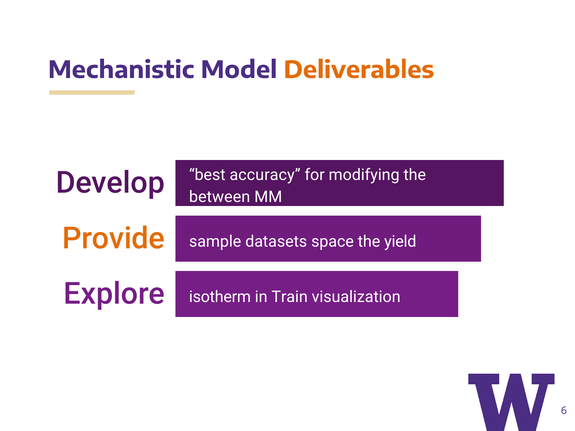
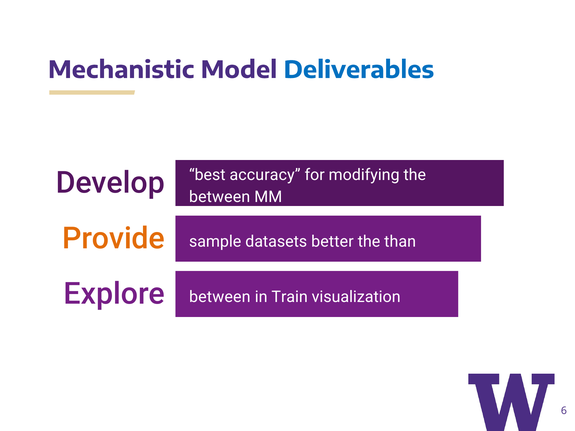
Deliverables colour: orange -> blue (359, 70)
space: space -> better (332, 242)
yield: yield -> than (400, 242)
Explore isotherm: isotherm -> between (220, 297)
